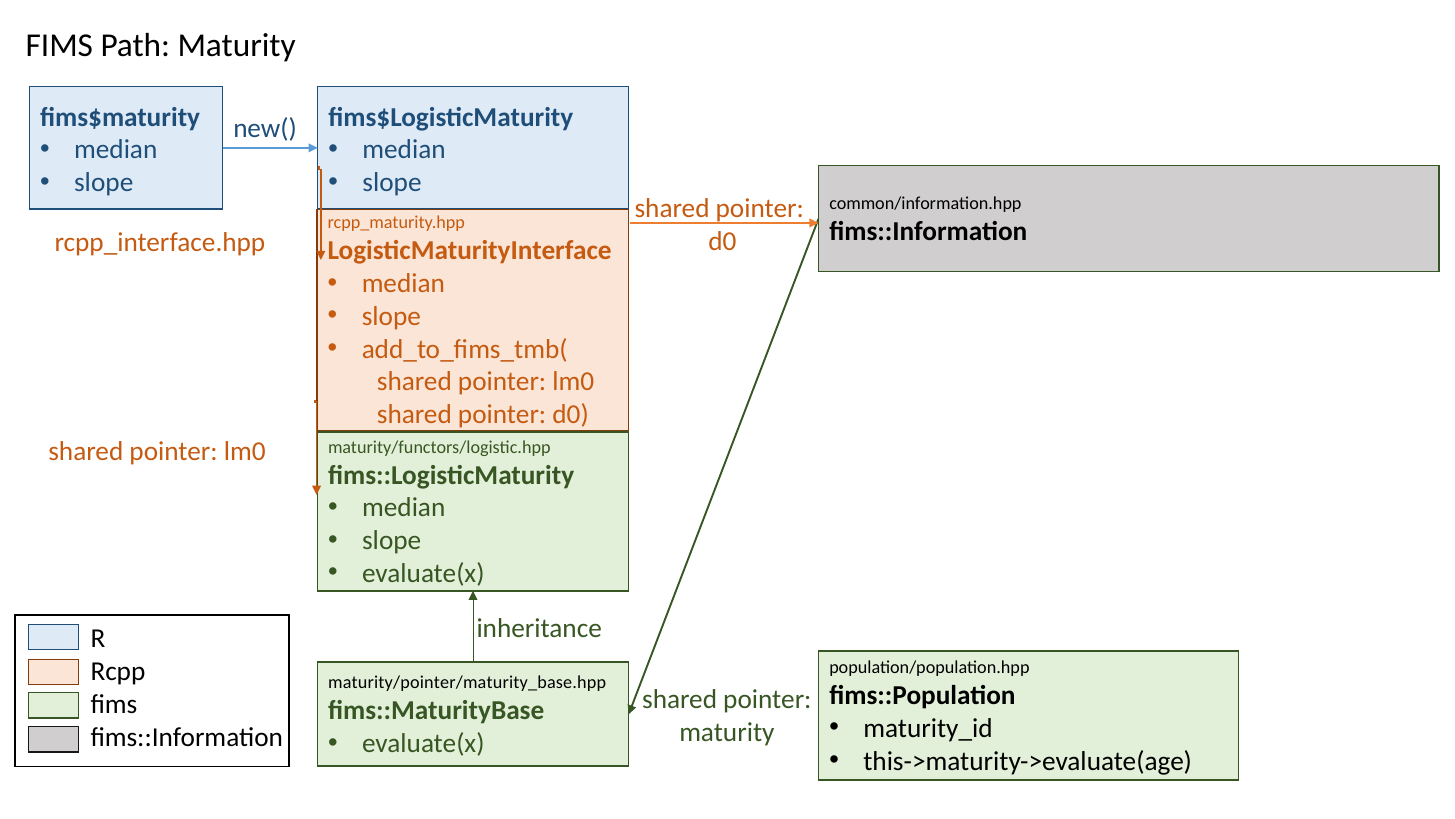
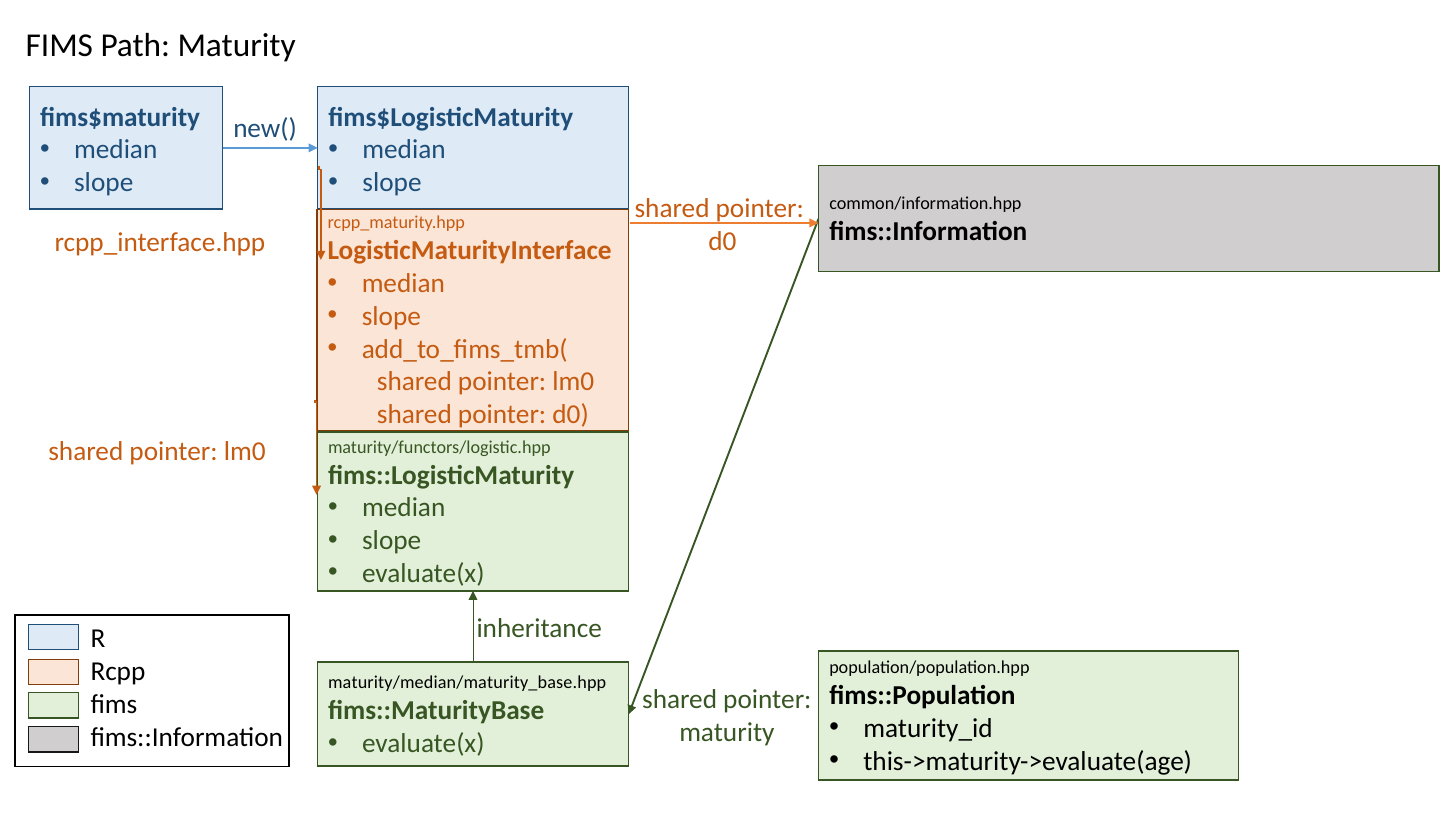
maturity/pointer/maturity_base.hpp: maturity/pointer/maturity_base.hpp -> maturity/median/maturity_base.hpp (467, 682)
